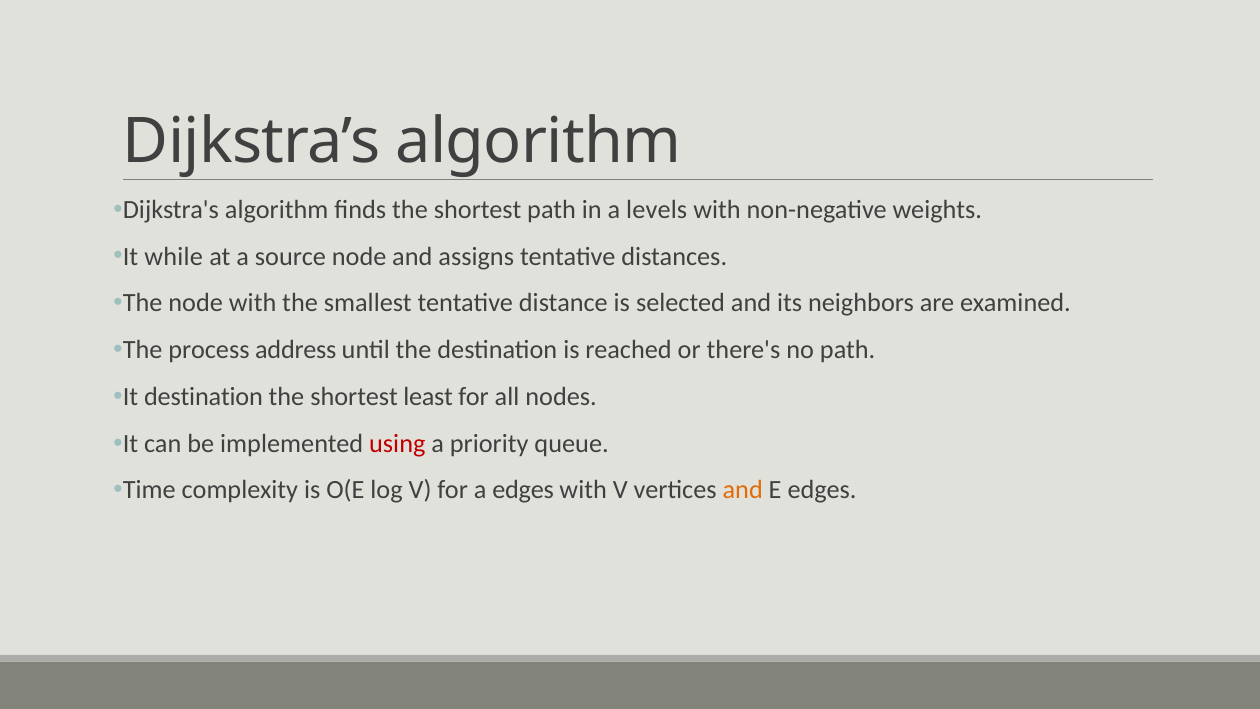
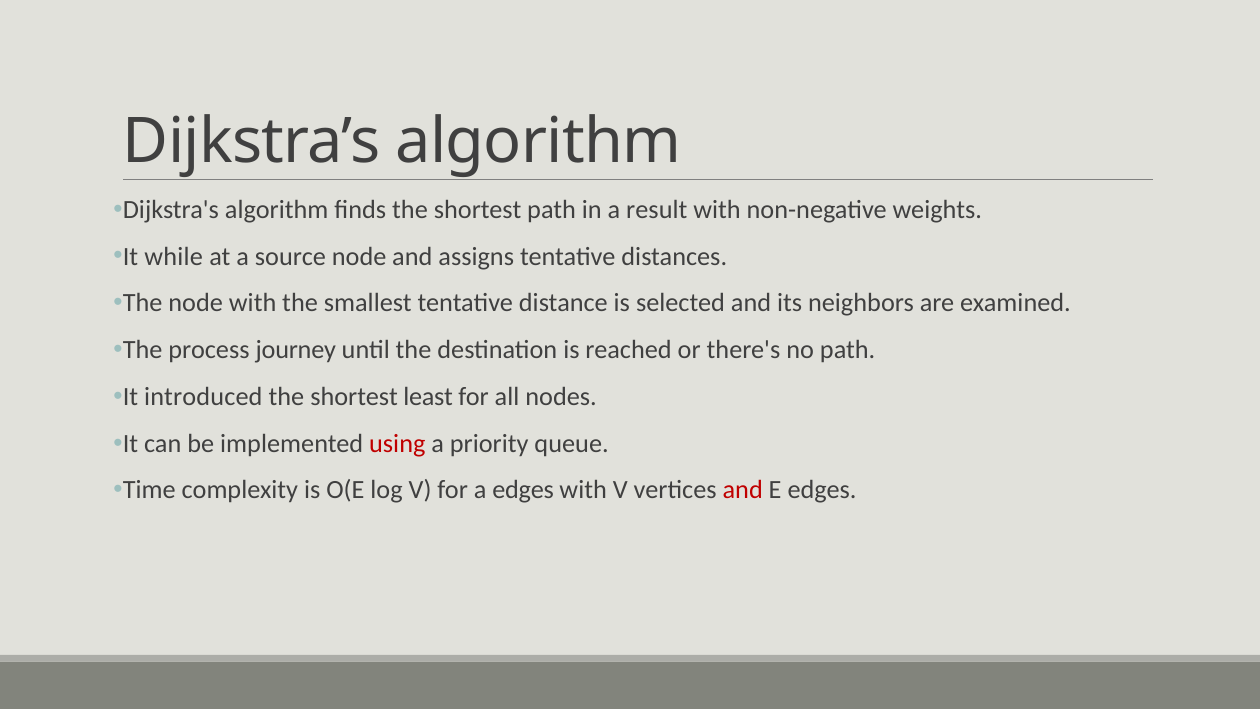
levels: levels -> result (657, 210)
address: address -> journey (296, 350)
It destination: destination -> introduced (203, 397)
and colour: orange -> red (743, 490)
